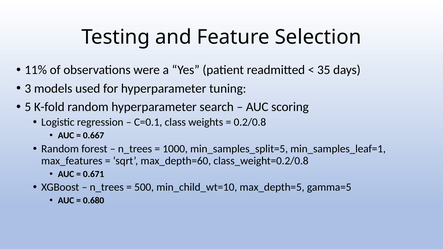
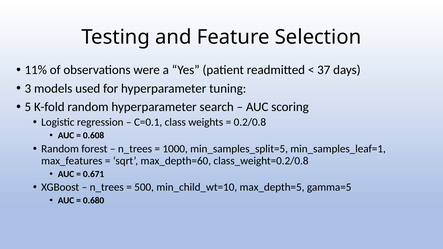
35: 35 -> 37 (324, 70)
0.667: 0.667 -> 0.608 (94, 136)
